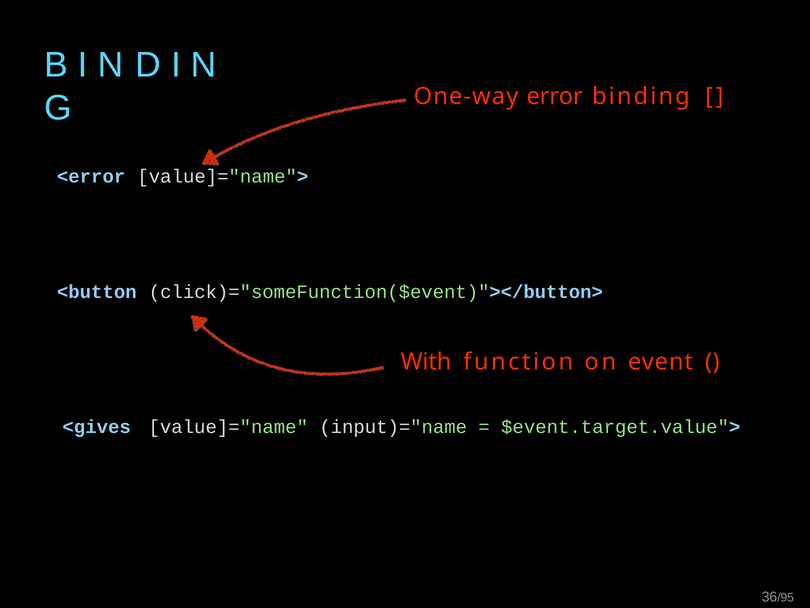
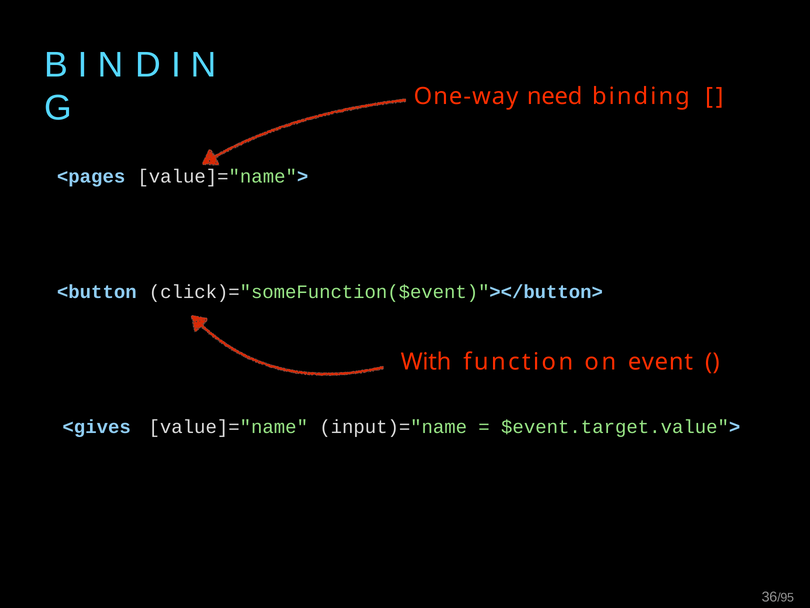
error: error -> need (555, 97)
<error: <error -> <pages (91, 176)
